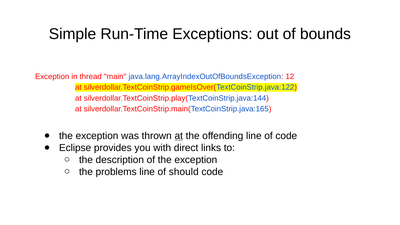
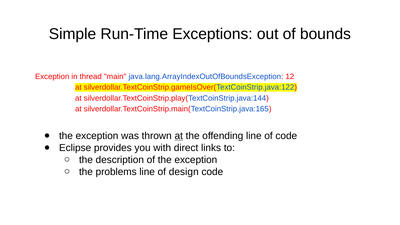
should: should -> design (184, 172)
